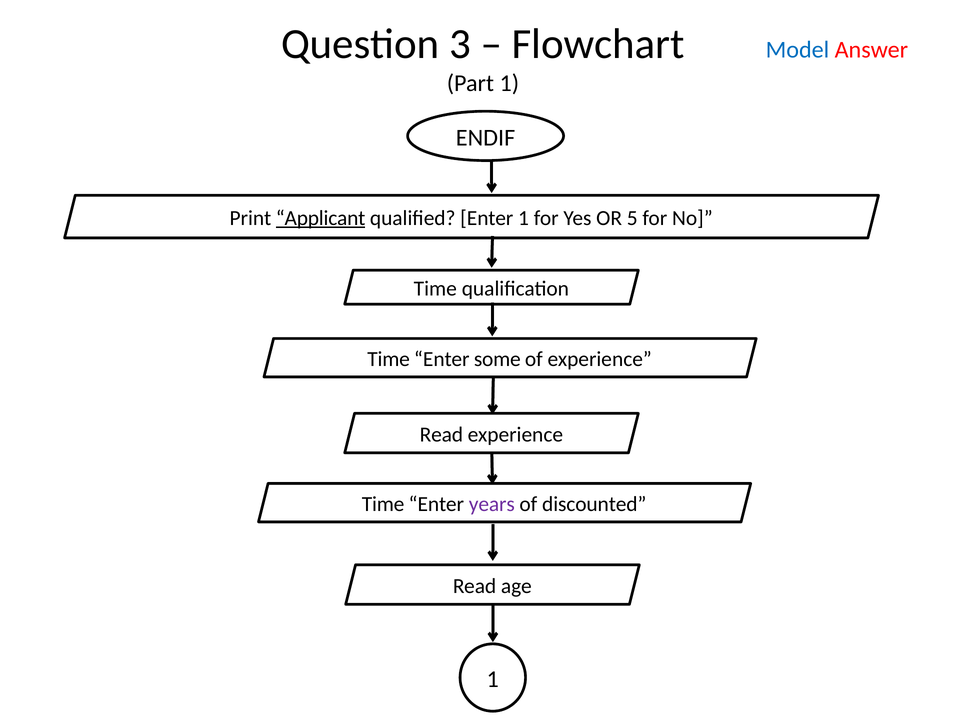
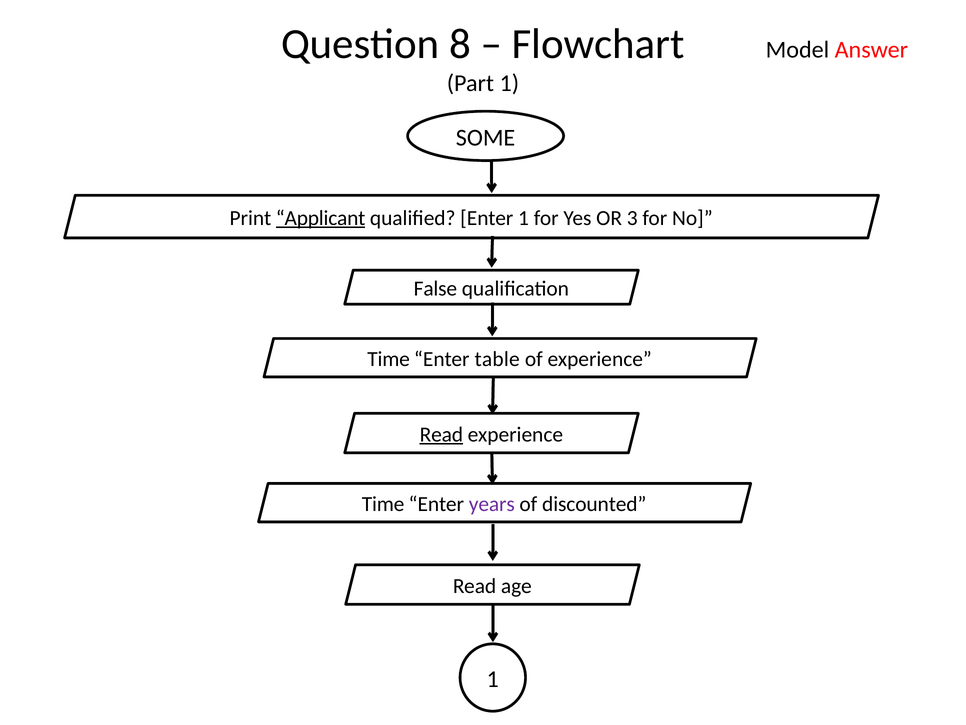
3: 3 -> 8 (460, 44)
Model colour: blue -> black (797, 50)
ENDIF: ENDIF -> SOME (486, 137)
5: 5 -> 3 (632, 218)
Time: Time -> False (435, 288)
some: some -> table (497, 359)
Read underline: none -> present (441, 434)
